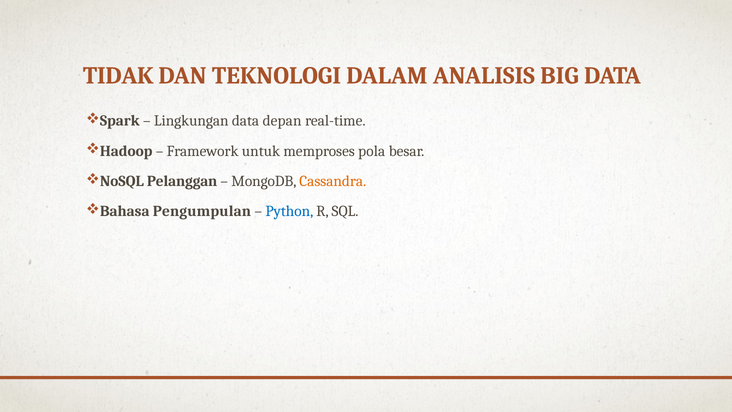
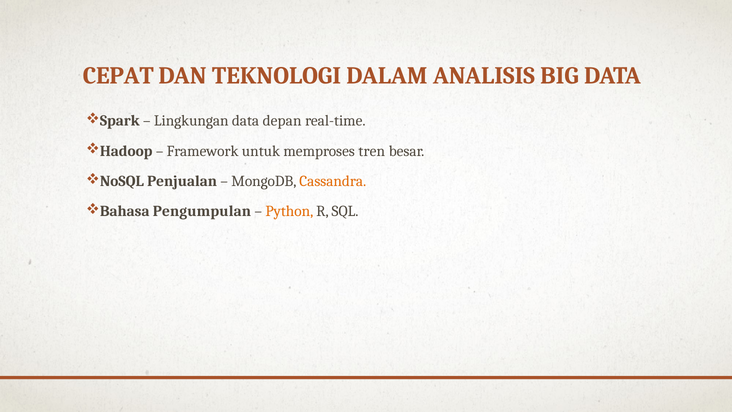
TIDAK: TIDAK -> CEPAT (118, 75)
pola: pola -> tren (372, 151)
Pelanggan: Pelanggan -> Penjualan (182, 181)
Python colour: blue -> orange (289, 211)
